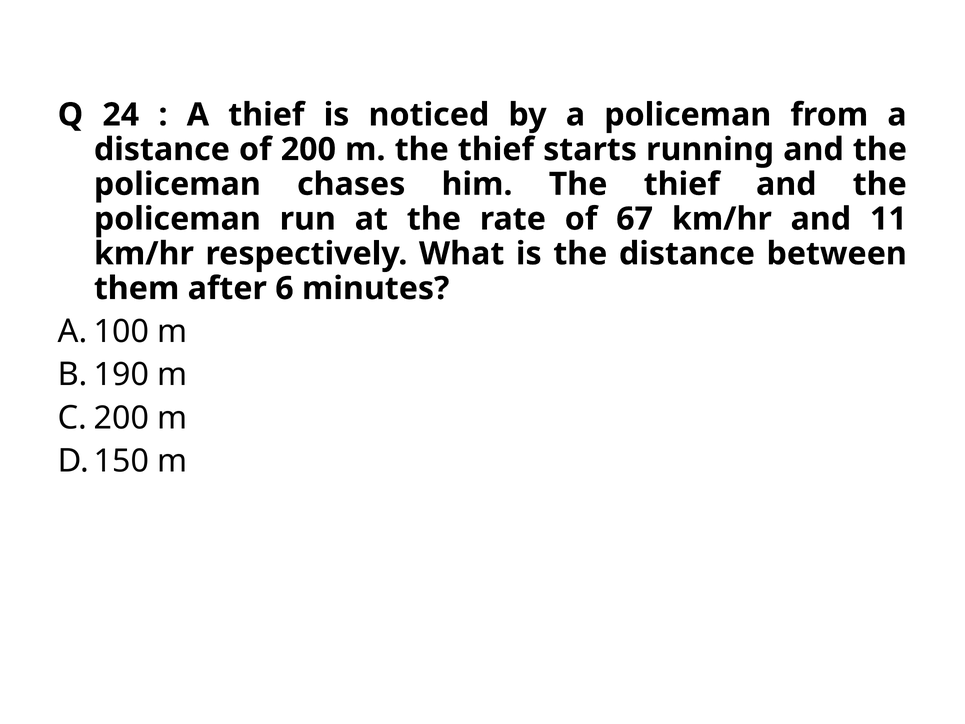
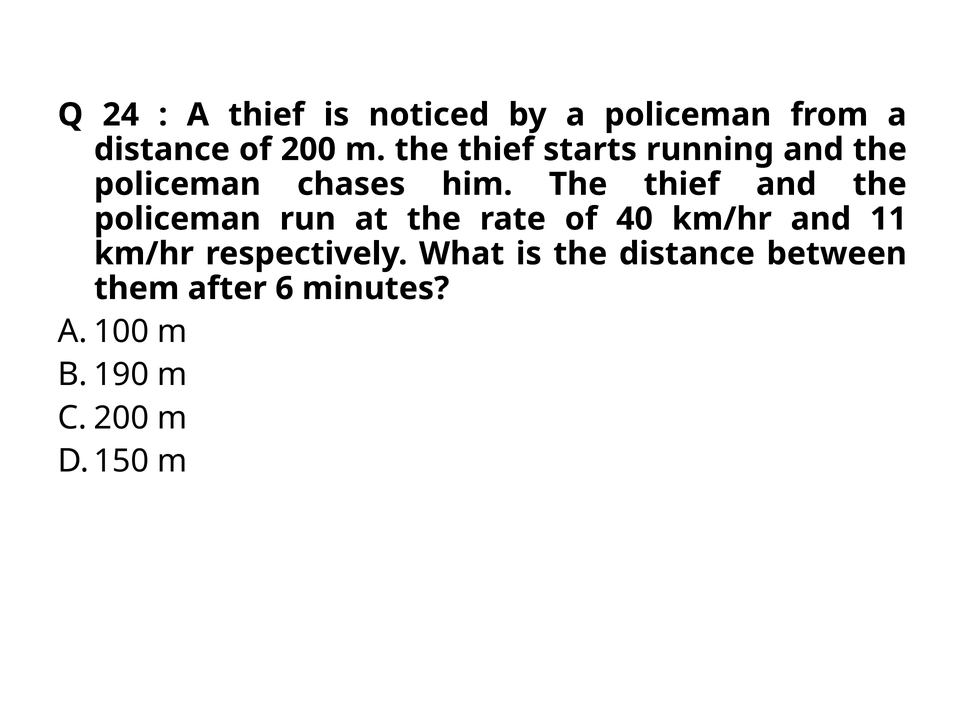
67: 67 -> 40 (635, 219)
